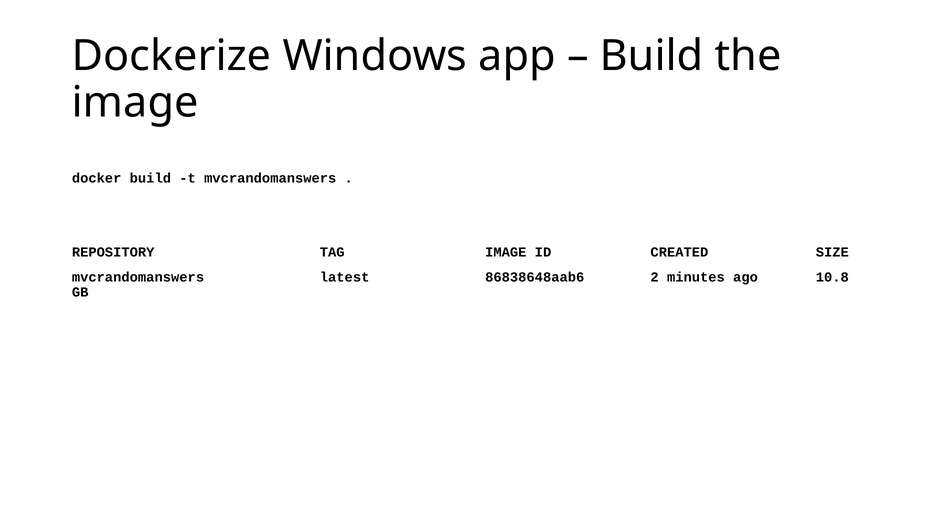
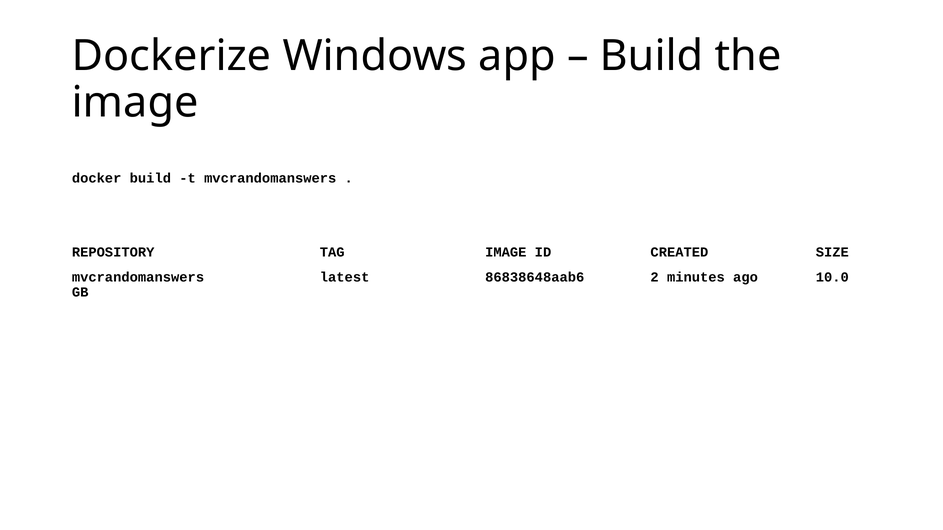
10.8: 10.8 -> 10.0 (832, 277)
